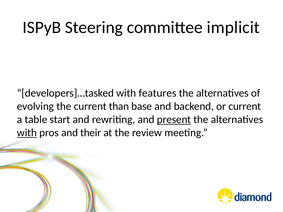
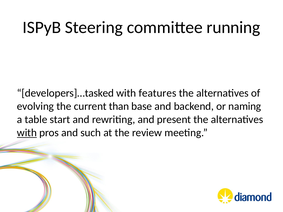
implicit: implicit -> running (233, 27)
or current: current -> naming (245, 106)
present underline: present -> none (174, 120)
their: their -> such (91, 133)
